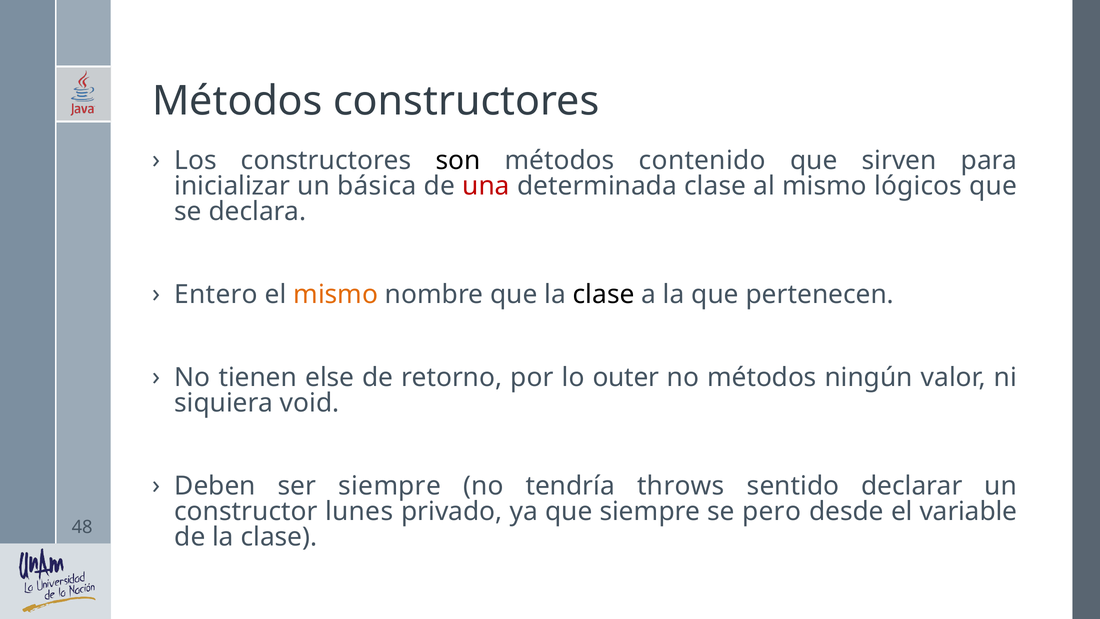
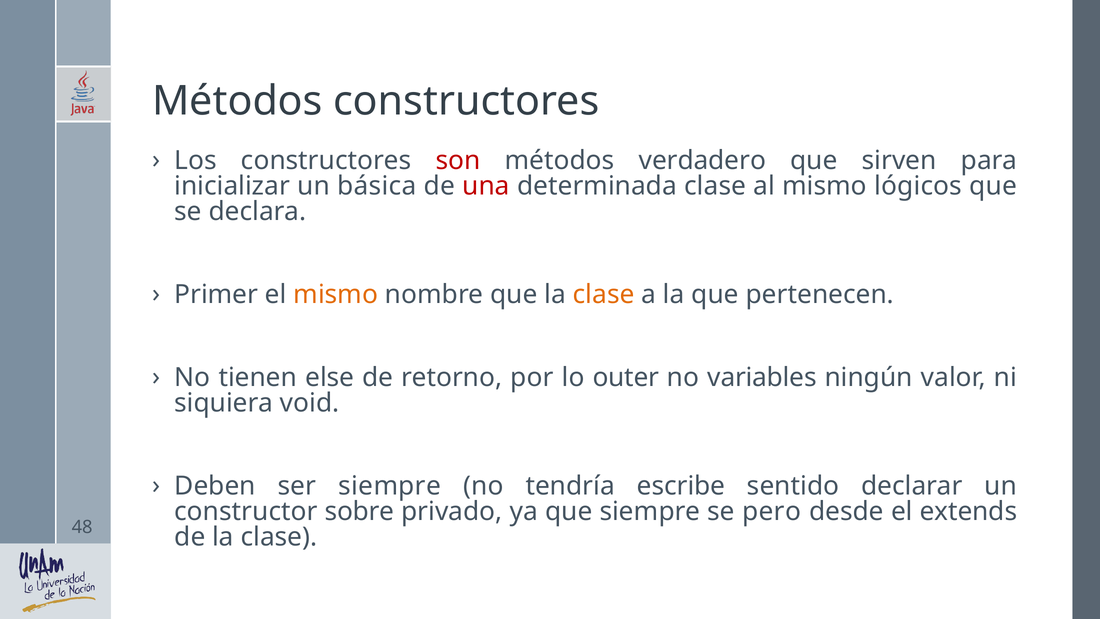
son colour: black -> red (458, 160)
contenido: contenido -> verdadero (702, 160)
Entero: Entero -> Primer (216, 294)
clase colour: black -> orange (604, 294)
no métodos: métodos -> variables (762, 377)
throws: throws -> escribe (681, 486)
lunes: lunes -> sobre (359, 511)
variable: variable -> extends (968, 511)
